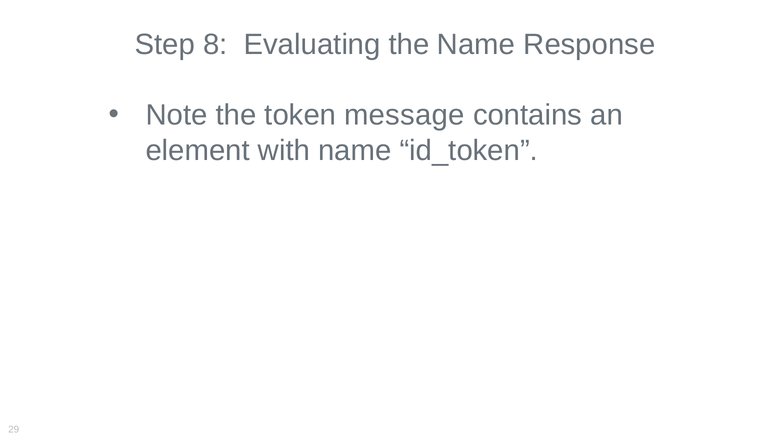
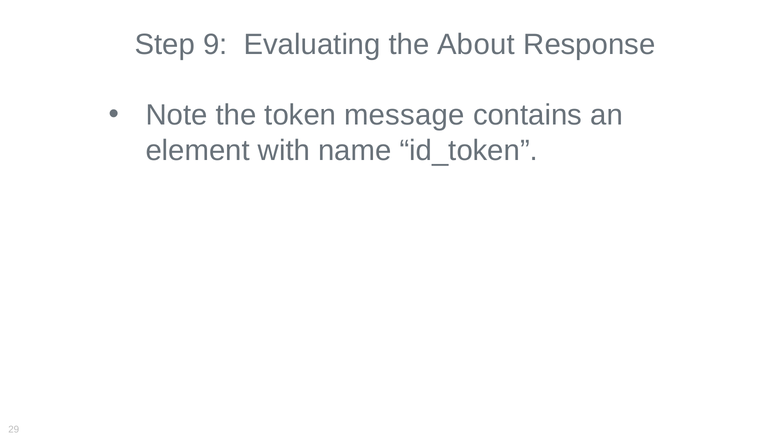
8: 8 -> 9 (215, 45)
the Name: Name -> About (476, 45)
